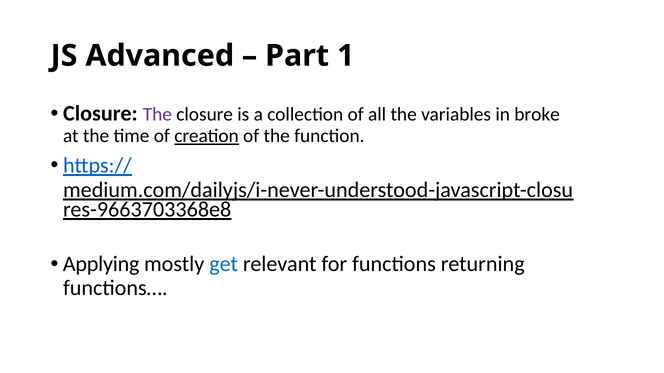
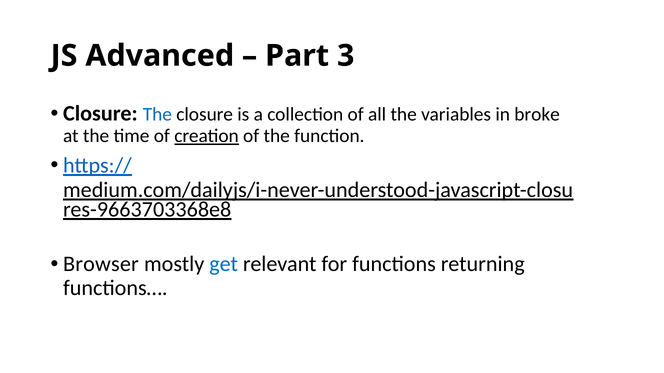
1: 1 -> 3 (346, 56)
The colour: purple -> blue (157, 115)
Applying: Applying -> Browser (101, 264)
